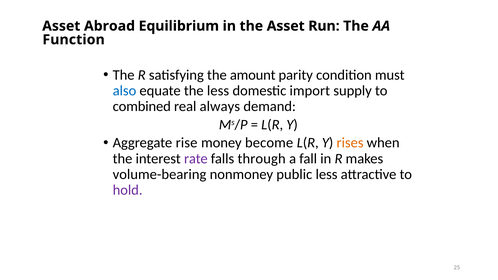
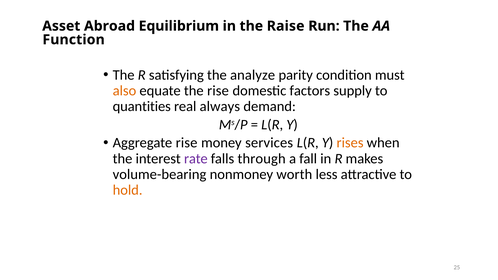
the Asset: Asset -> Raise (286, 26)
amount: amount -> analyze (253, 75)
also colour: blue -> orange (124, 91)
the less: less -> rise (218, 91)
import: import -> factors (310, 91)
combined: combined -> quantities (142, 106)
become: become -> services (269, 143)
public: public -> worth (294, 174)
hold colour: purple -> orange (128, 190)
